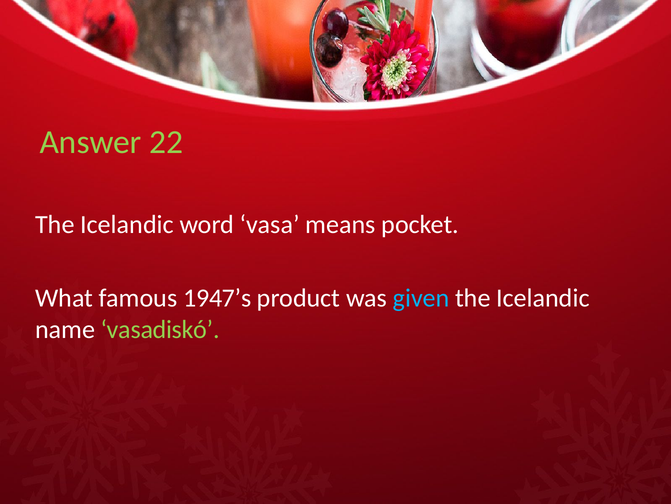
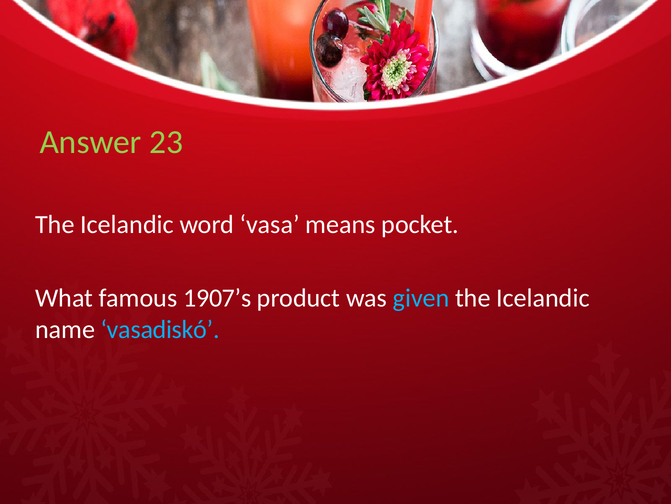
22: 22 -> 23 (166, 142)
1947’s: 1947’s -> 1907’s (217, 298)
vasadiskó colour: light green -> light blue (160, 329)
